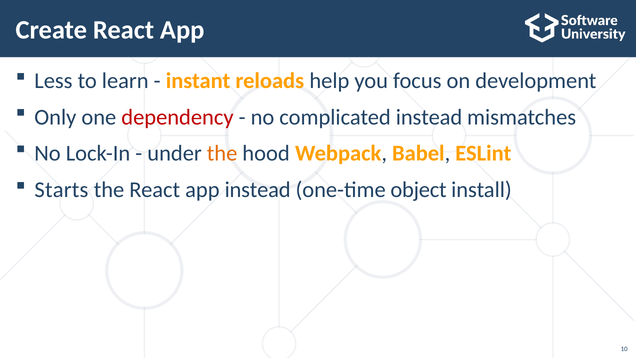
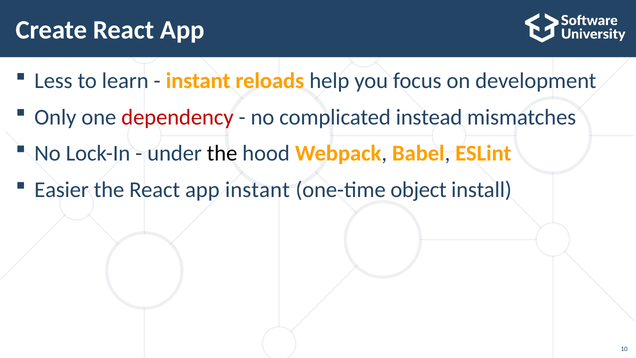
the colour: orange -> black (222, 153)
Starts: Starts -> Easier (62, 190)
app instead: instead -> instant (257, 190)
